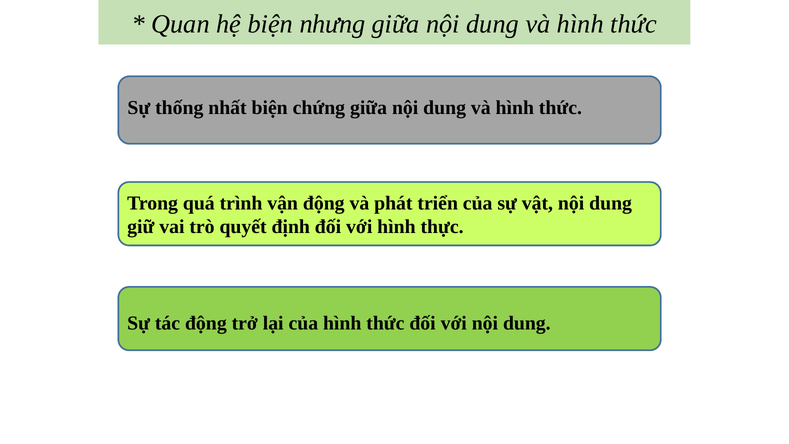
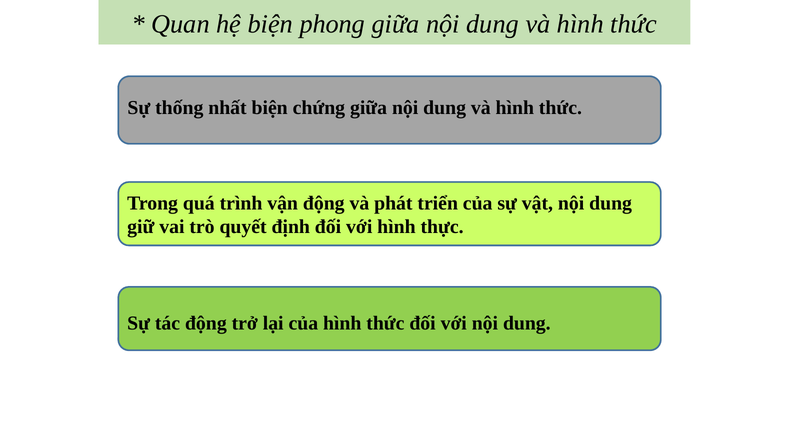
nhưng: nhưng -> phong (332, 24)
